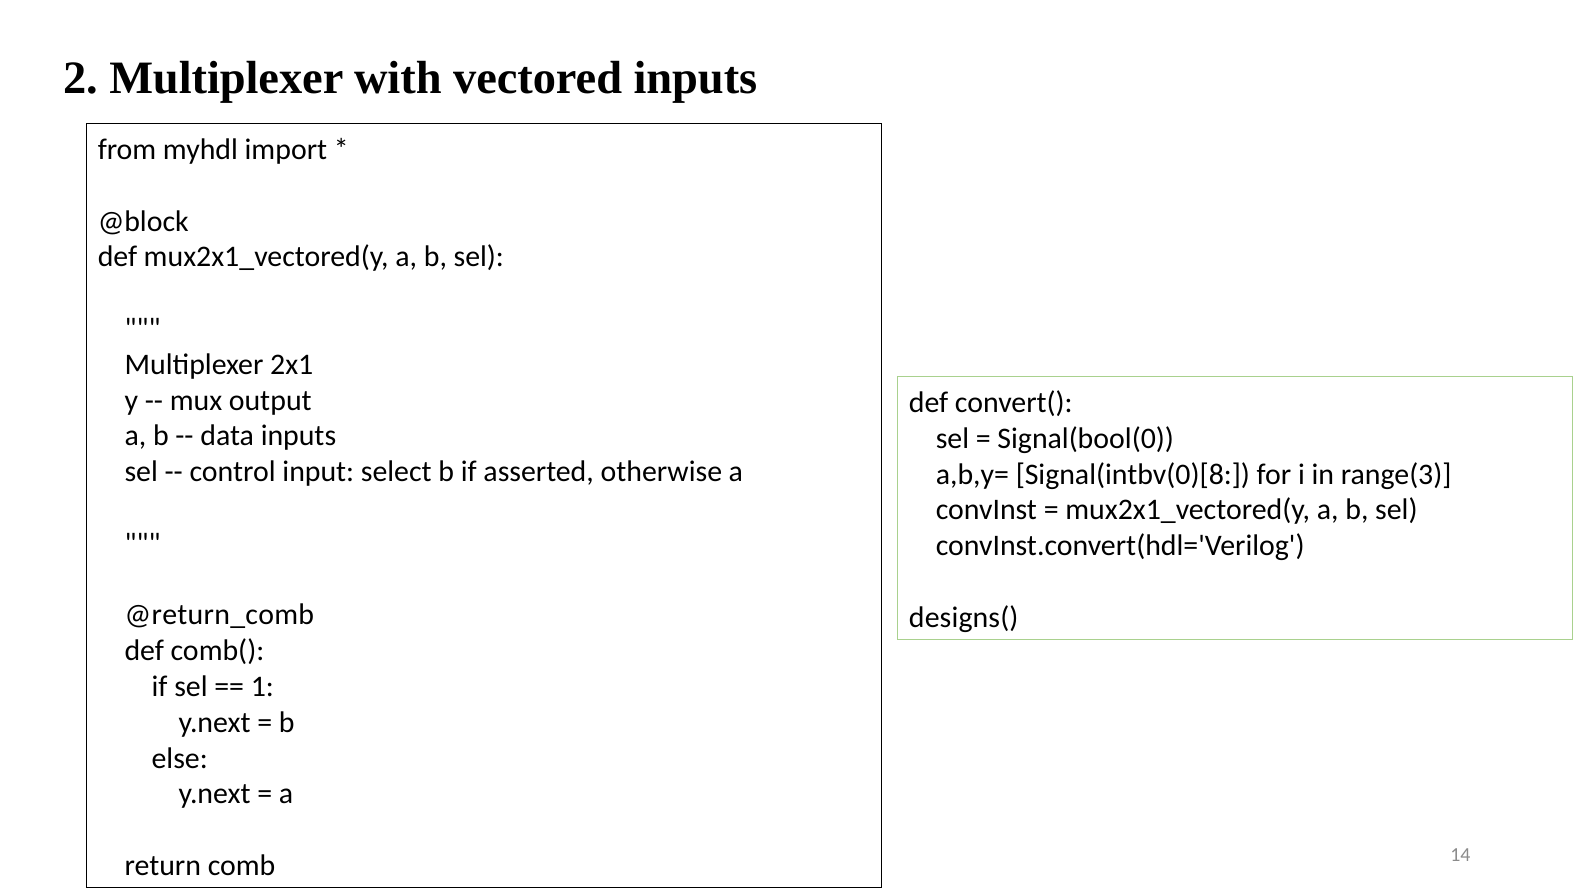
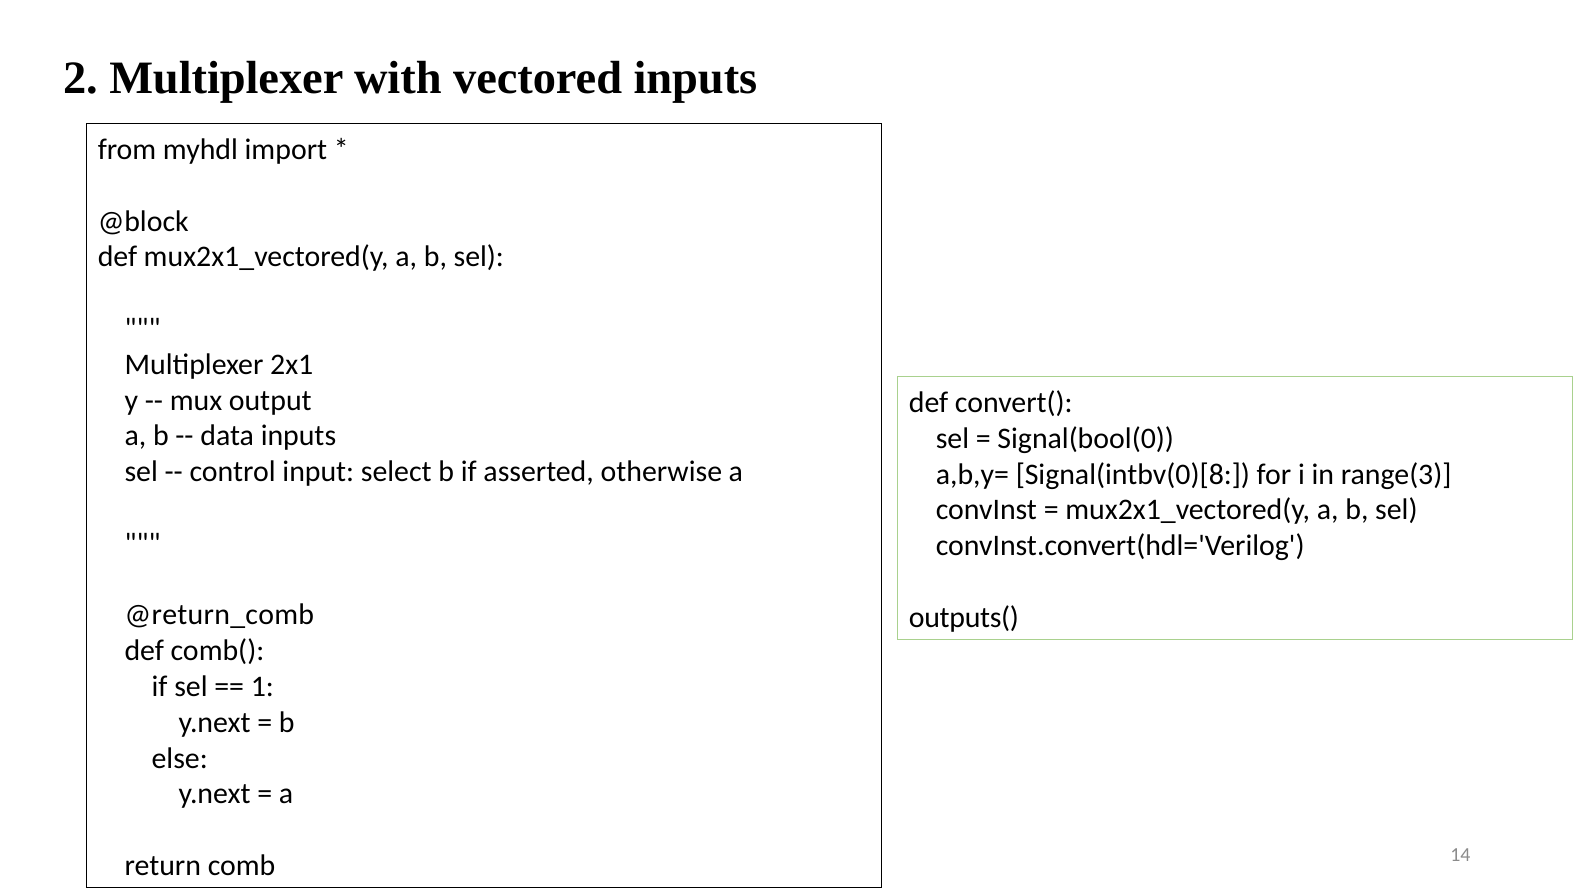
designs(: designs( -> outputs( (964, 618)
